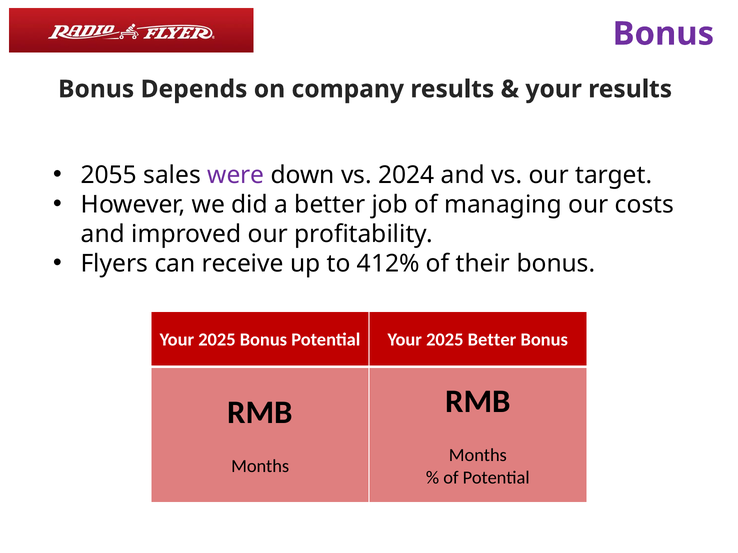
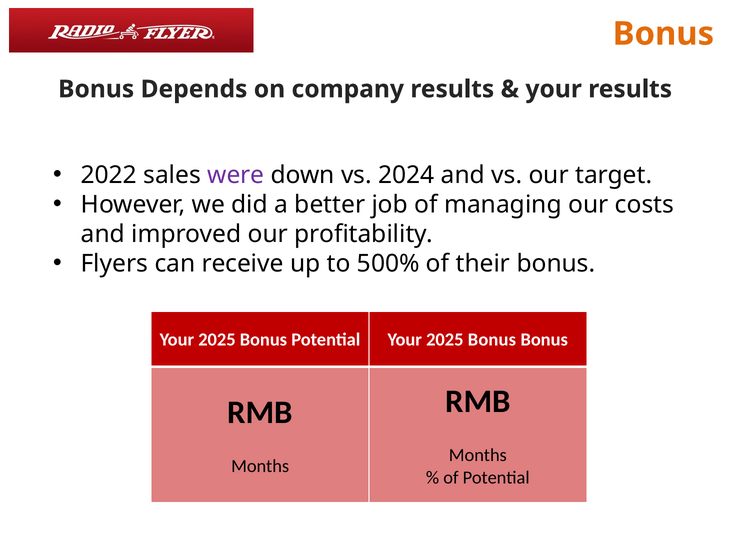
Bonus colour: purple -> orange (663, 34)
2055: 2055 -> 2022 (109, 175)
412%: 412% -> 500% (388, 264)
Better: Better -> Bonus (492, 340)
